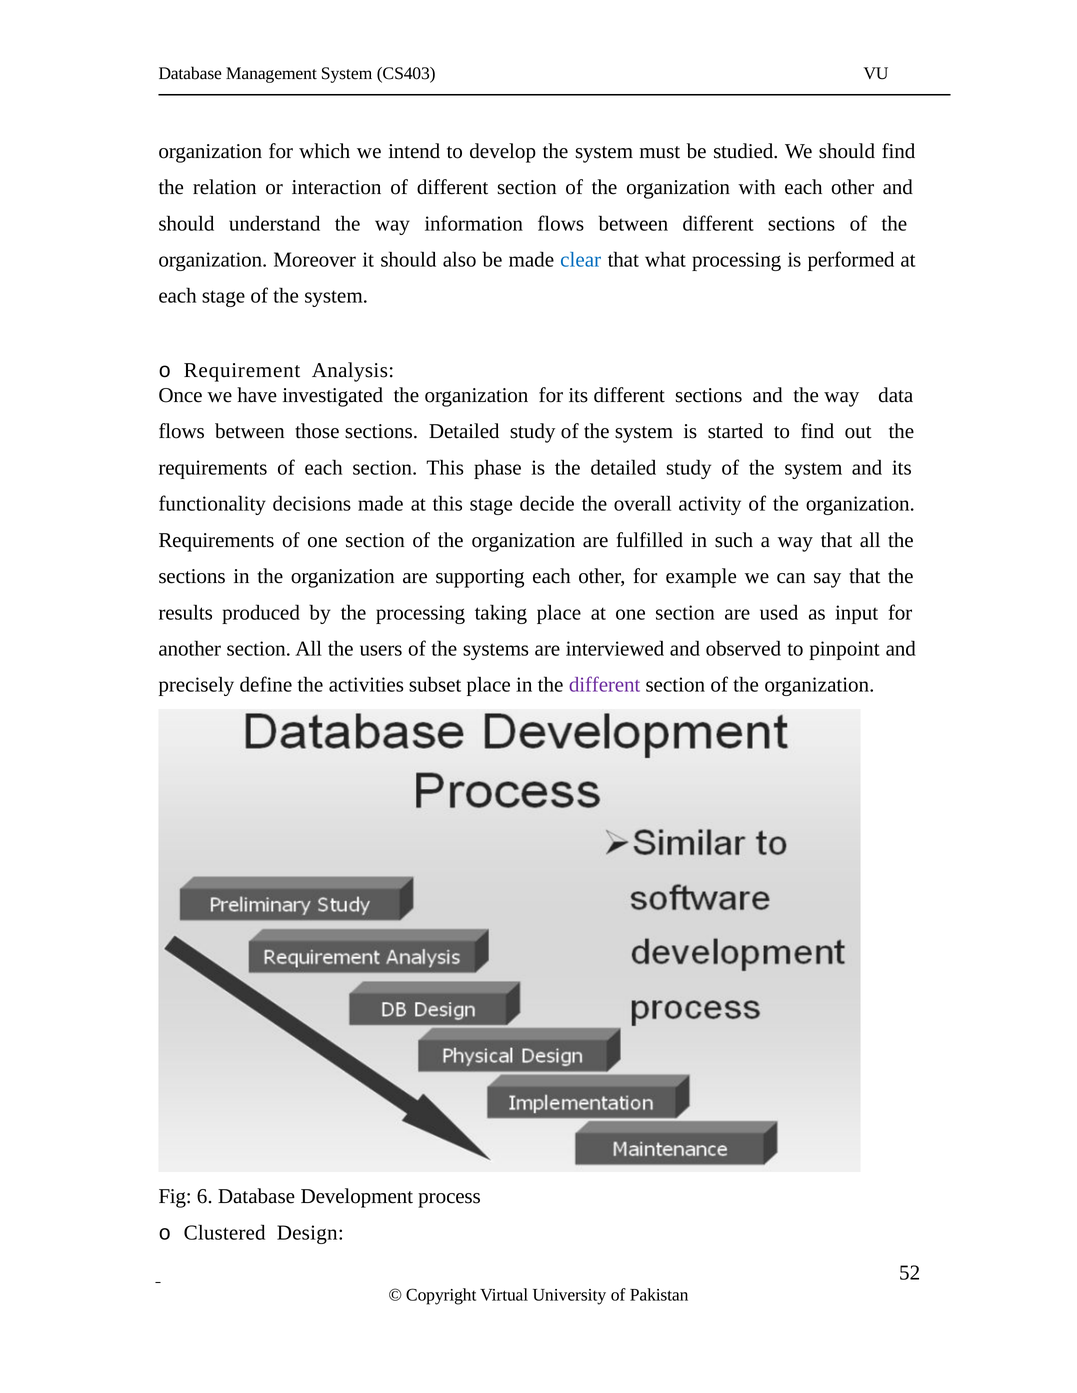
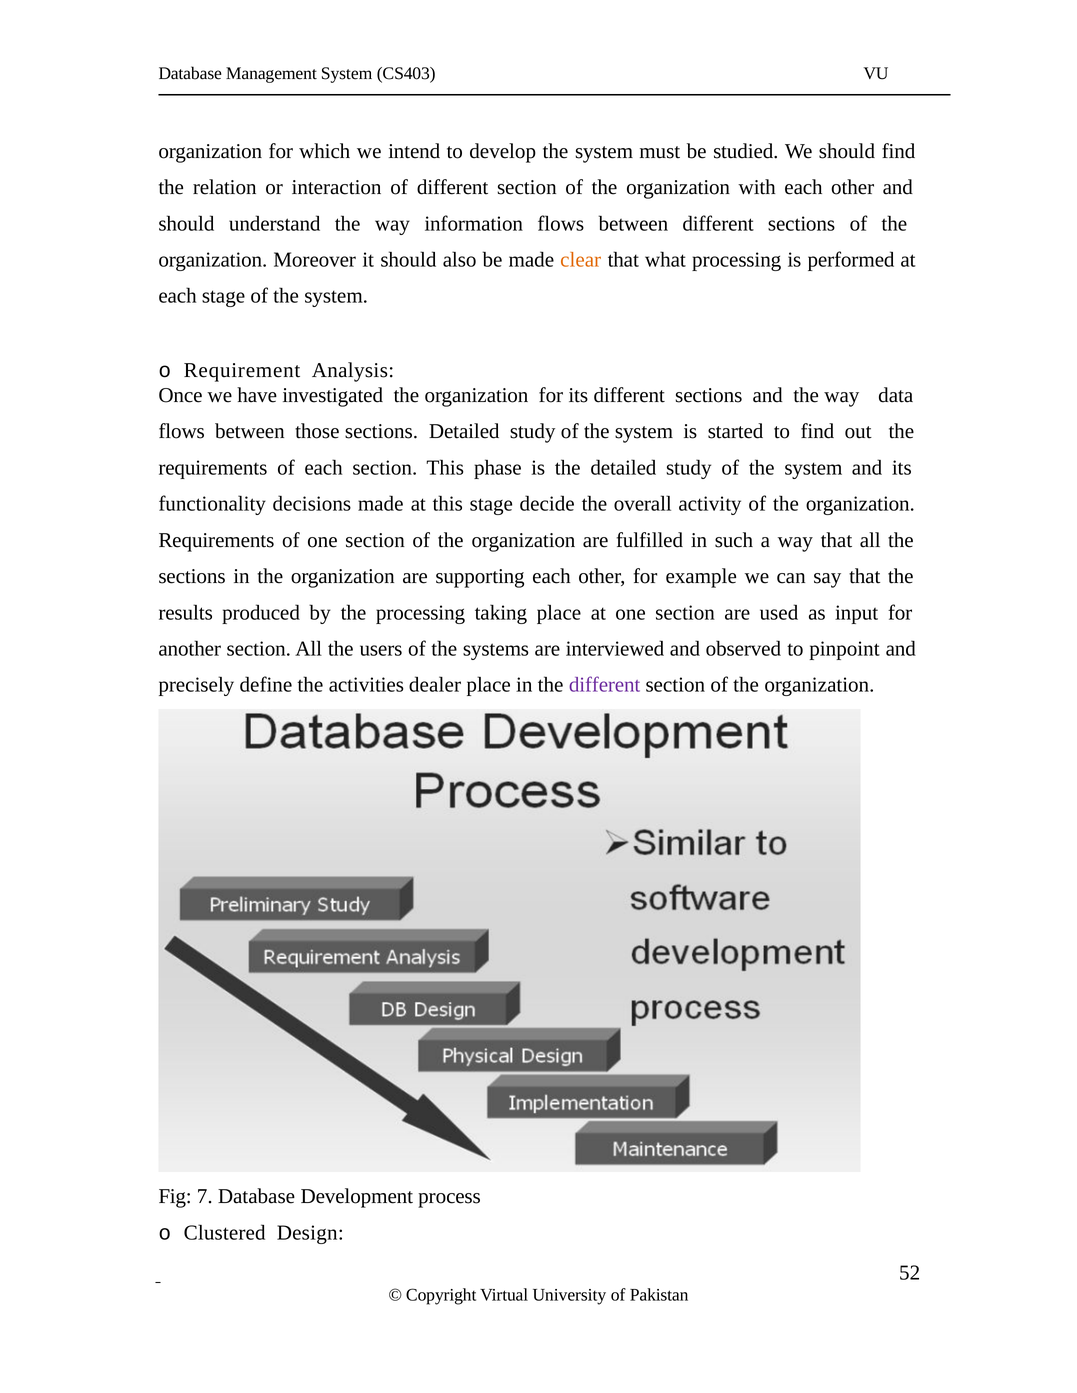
clear colour: blue -> orange (581, 260)
subset: subset -> dealer (435, 685)
6: 6 -> 7 (205, 1197)
